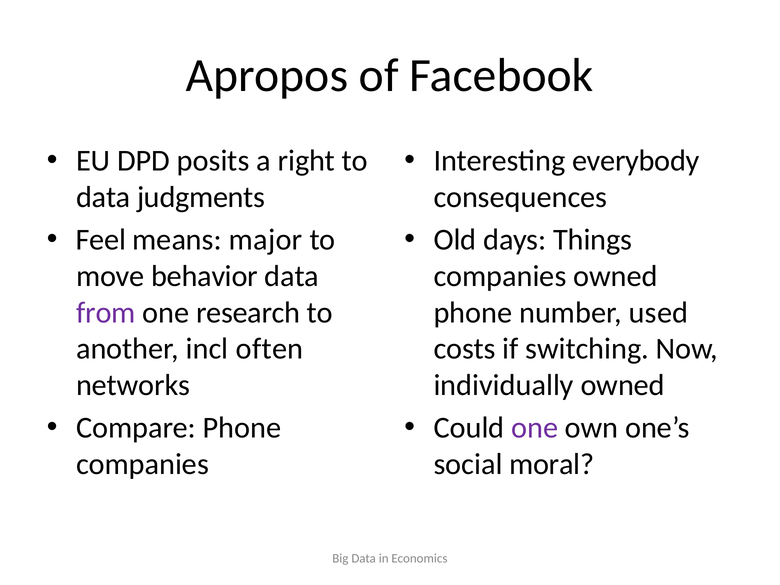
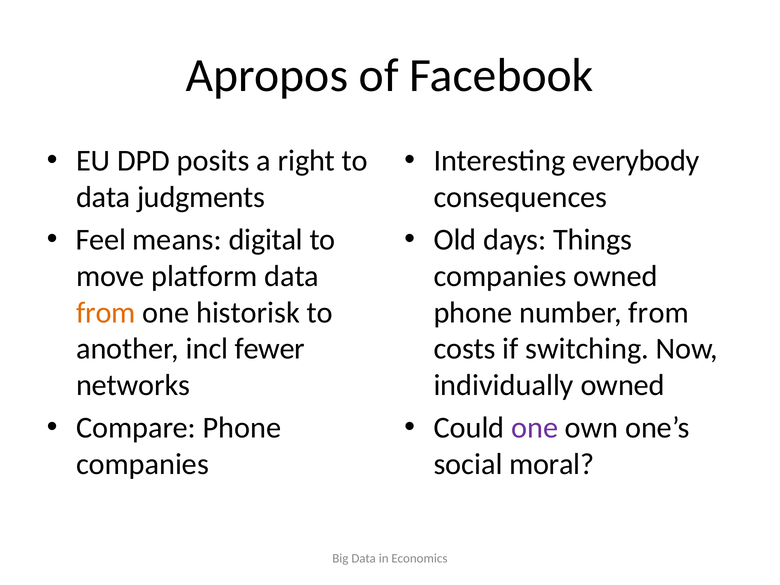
major: major -> digital (266, 240)
behavior: behavior -> platform (205, 276)
from colour: purple -> orange (106, 312)
research: research -> historisk (248, 312)
number used: used -> from (659, 312)
often: often -> fewer (270, 349)
